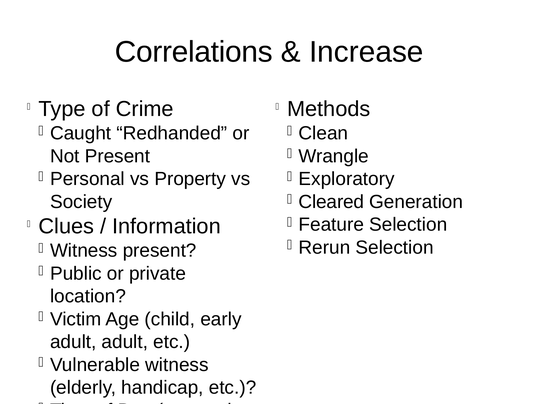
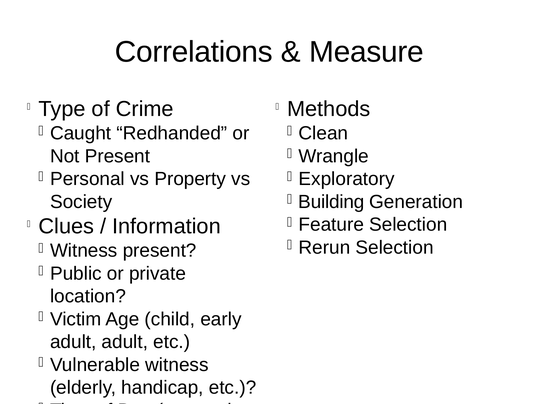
Increase: Increase -> Measure (366, 52)
Cleared: Cleared -> Building (331, 202)
